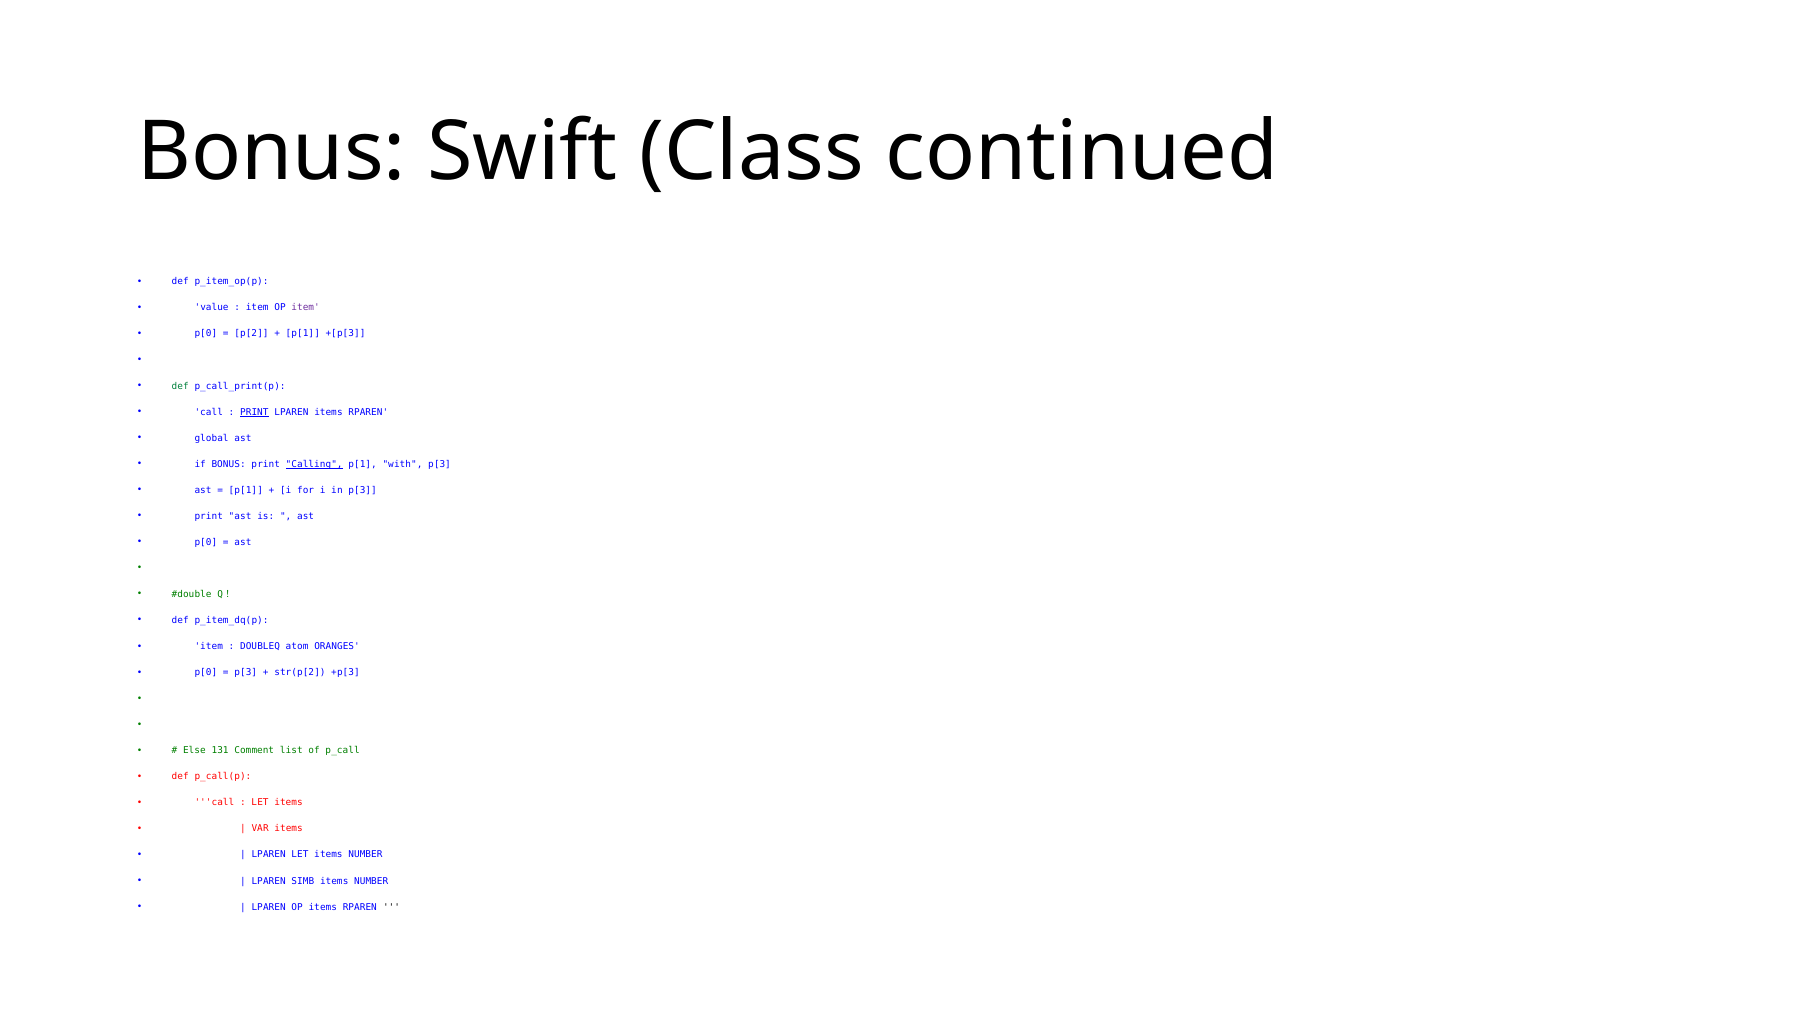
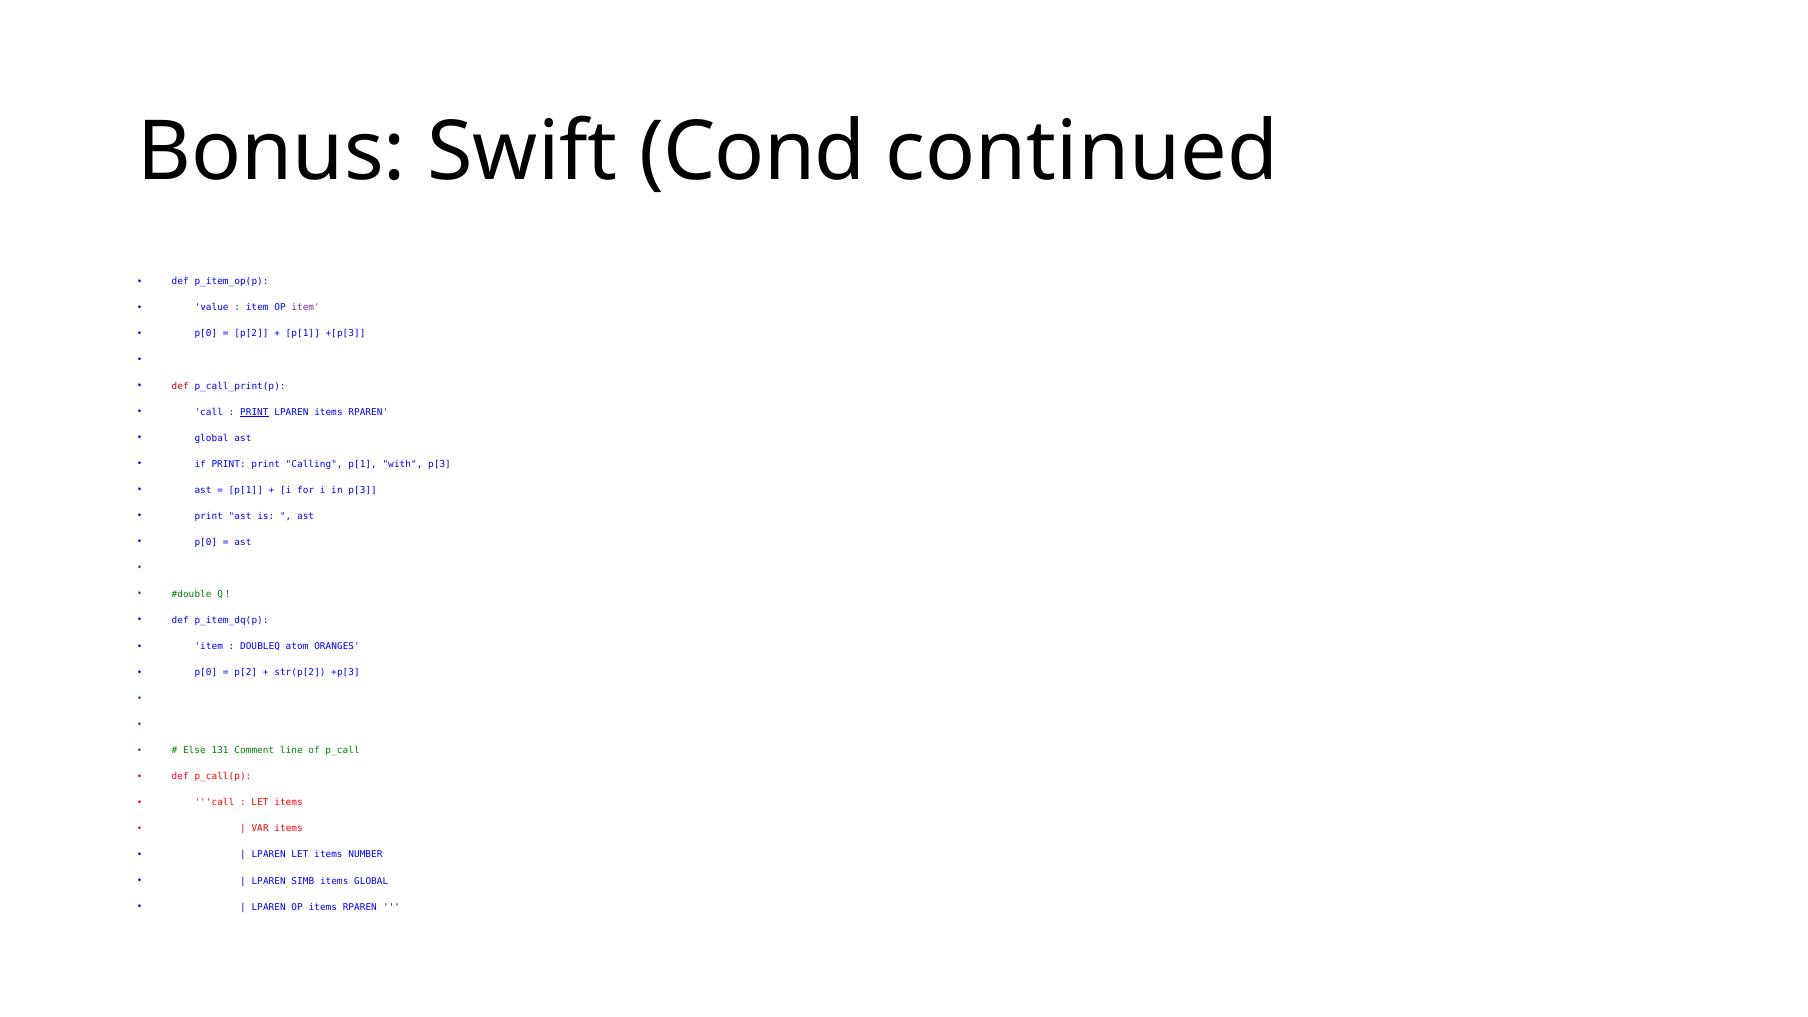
Class: Class -> Cond (752, 152)
def colour: green -> red (180, 386)
if BONUS: BONUS -> PRINT (229, 464)
Calling underline: present -> none (314, 464)
p[3: p[3 -> p[2 (246, 672)
list: list -> line (291, 751)
SIMB items NUMBER: NUMBER -> GLOBAL (371, 881)
